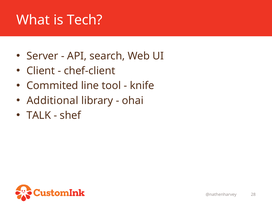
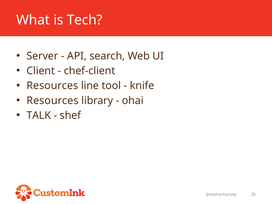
Commited: Commited -> Resources (52, 86)
Additional: Additional -> Resources (53, 101)
